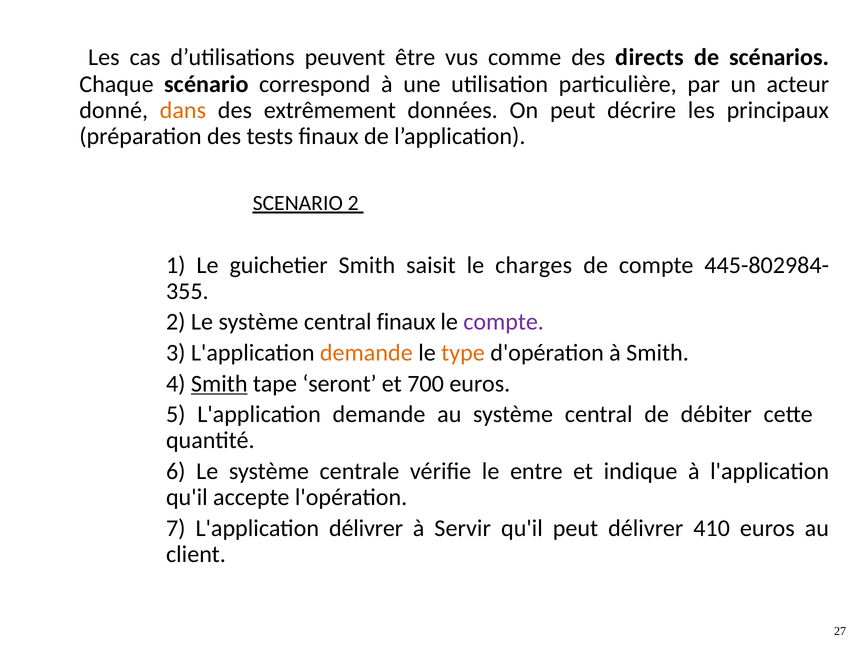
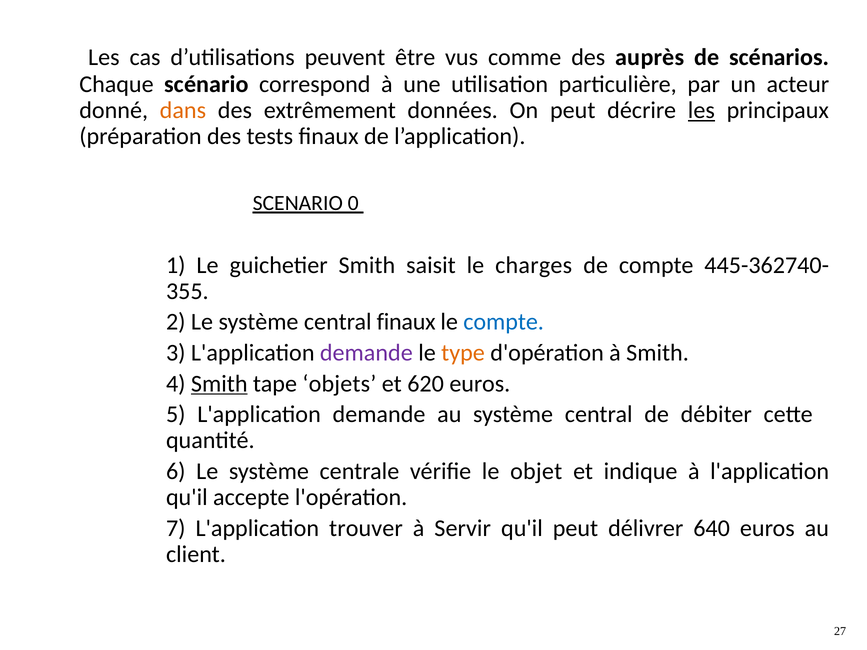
directs: directs -> auprès (650, 57)
les underline: none -> present (701, 111)
SCENARIO 2: 2 -> 0 (353, 203)
445-802984-: 445-802984- -> 445-362740- (767, 265)
compte colour: purple -> blue (504, 322)
demande colour: orange -> purple (366, 353)
seront: seront -> objets (339, 384)
700: 700 -> 620 (426, 384)
entre: entre -> objet (536, 472)
L'application délivrer: délivrer -> trouver (366, 528)
410: 410 -> 640 (712, 528)
